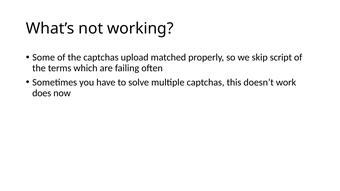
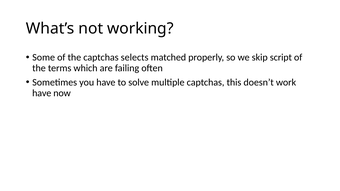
upload: upload -> selects (135, 57)
does: does -> have (42, 93)
